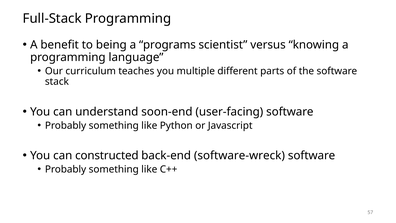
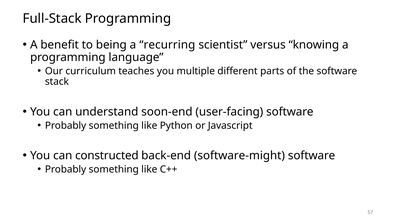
programs: programs -> recurring (167, 45)
software-wreck: software-wreck -> software-might (239, 155)
